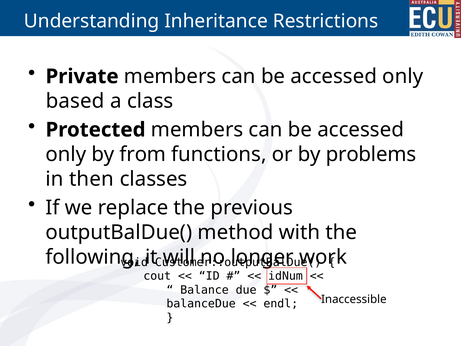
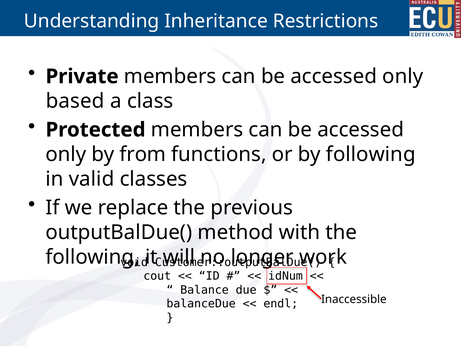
by problems: problems -> following (371, 154)
then: then -> valid (92, 179)
